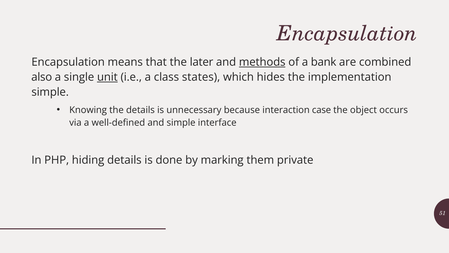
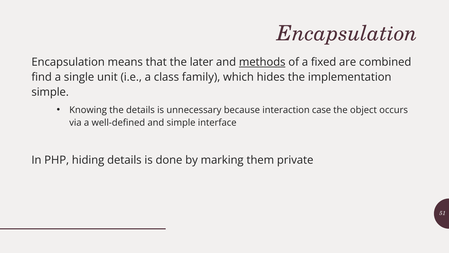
bank: bank -> fixed (324, 62)
also: also -> find (42, 77)
unit underline: present -> none (107, 77)
states: states -> family (201, 77)
